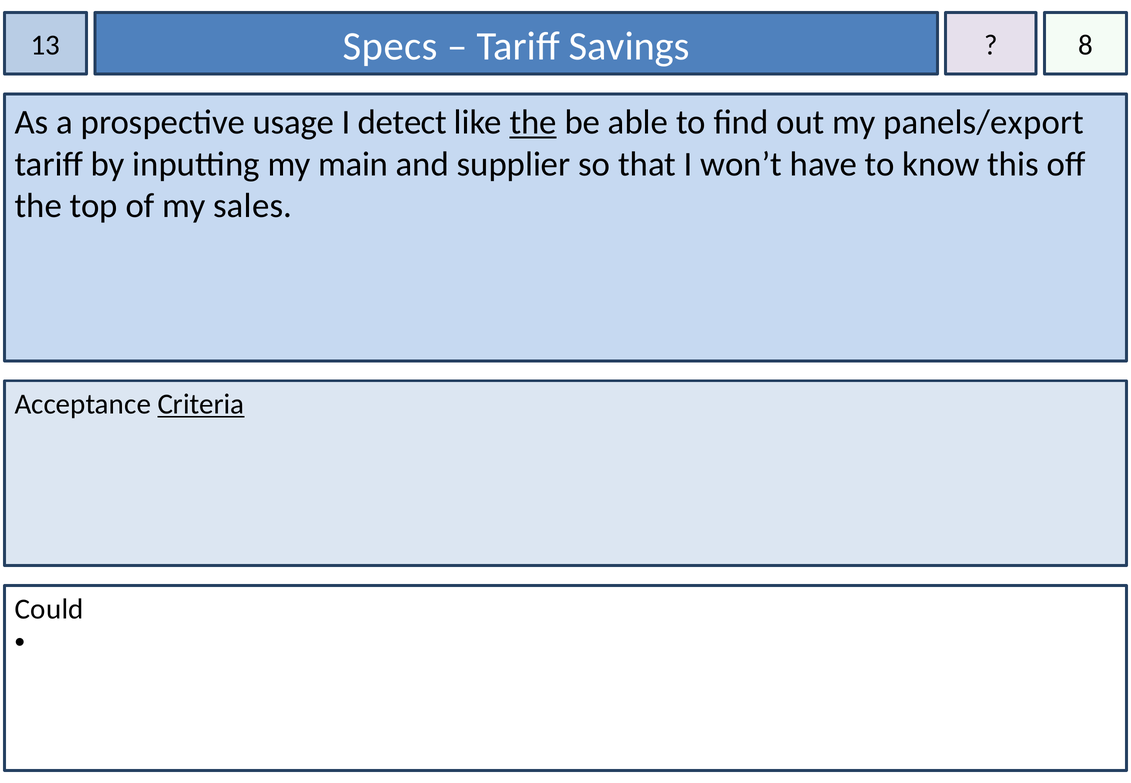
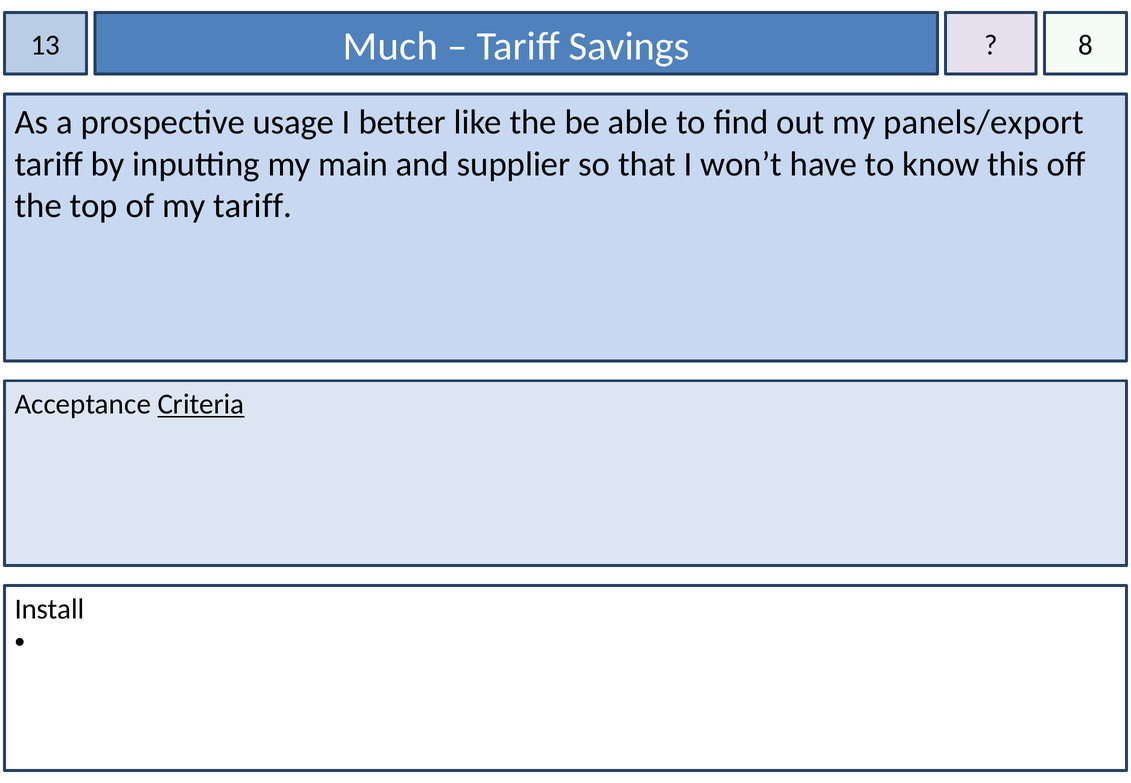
Specs: Specs -> Much (390, 46)
detect: detect -> better (402, 122)
the underline: present -> none (533, 122)
my sales: sales -> tariff (253, 206)
Could: Could -> Install (49, 609)
